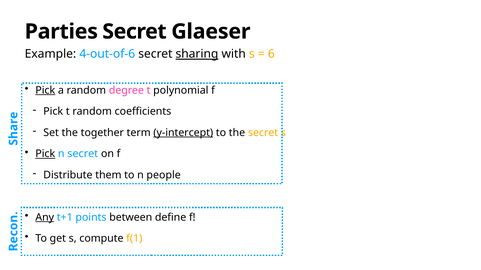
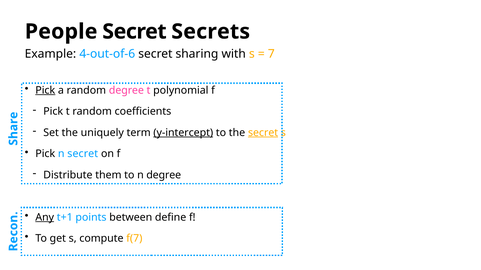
Parties: Parties -> People (61, 32)
Glaeser: Glaeser -> Secrets (211, 32)
sharing underline: present -> none (197, 54)
6: 6 -> 7 (271, 54)
together: together -> uniquely (102, 133)
secret underline: none -> present (263, 133)
Pick underline: present -> none (45, 154)
n people: people -> degree (164, 175)
f(1: f(1 -> f(7 (134, 239)
